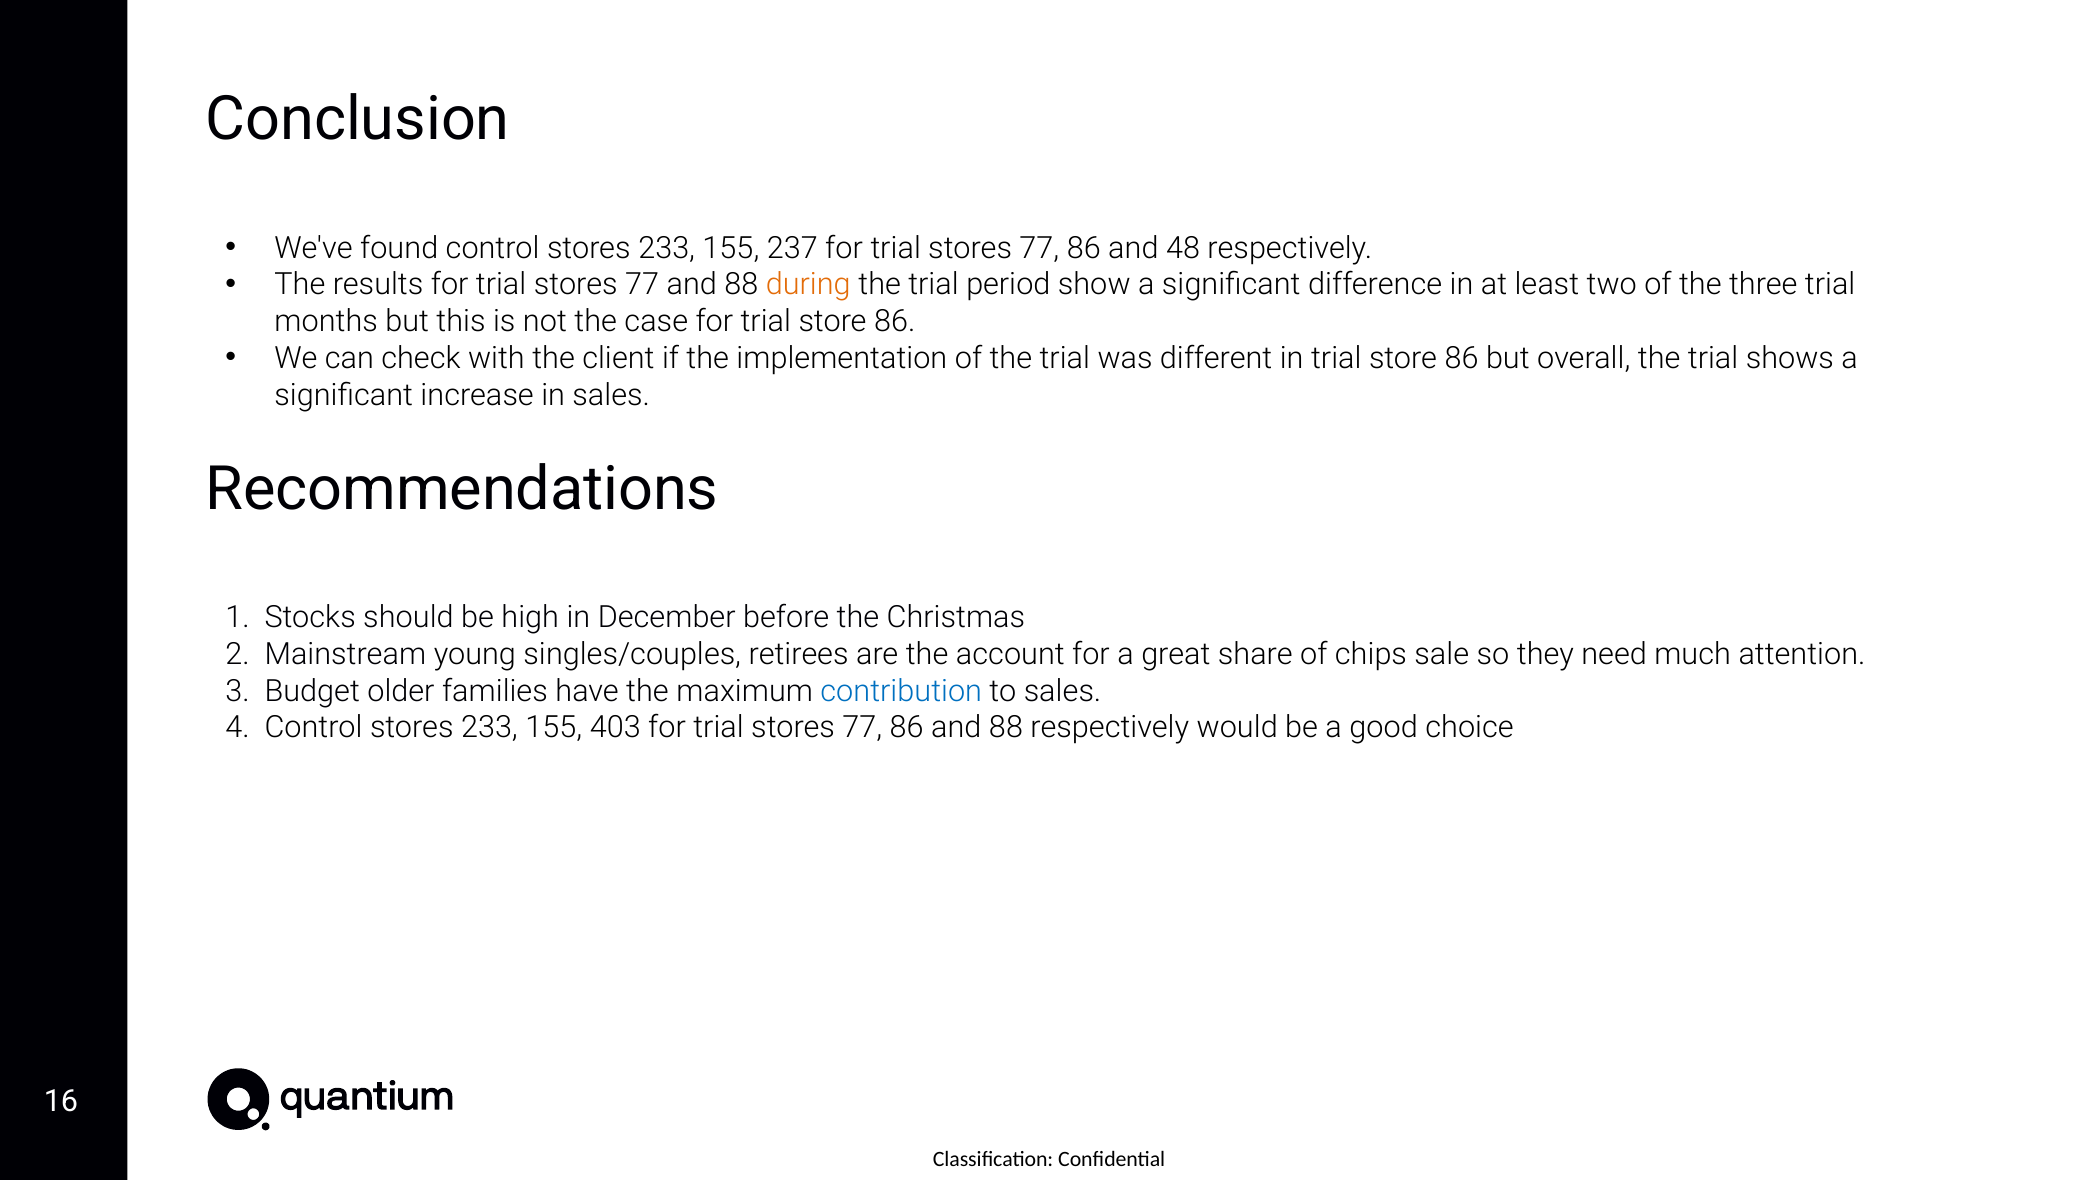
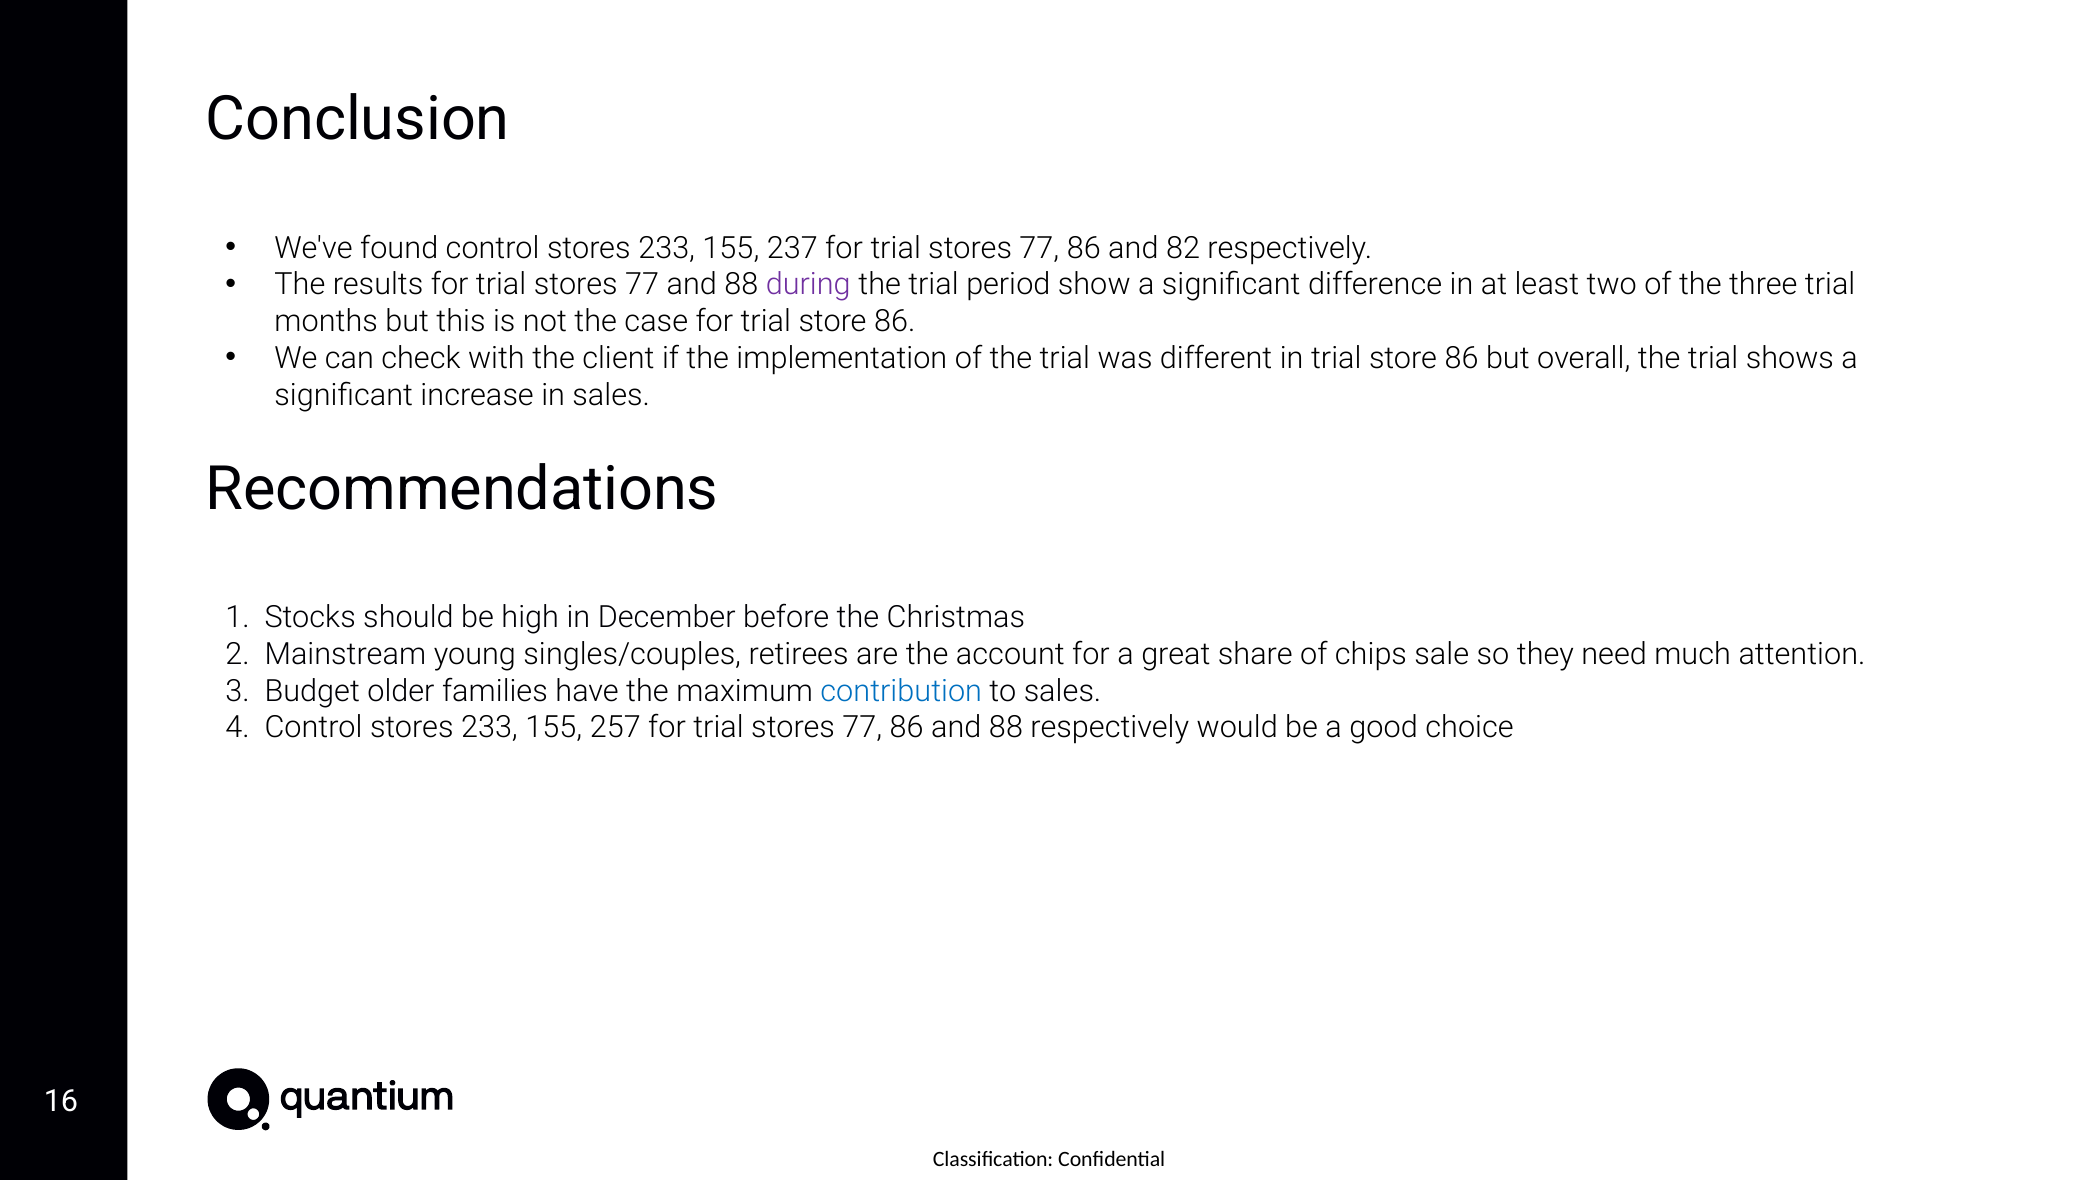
48: 48 -> 82 (1183, 248)
during colour: orange -> purple (808, 285)
403: 403 -> 257 (615, 728)
